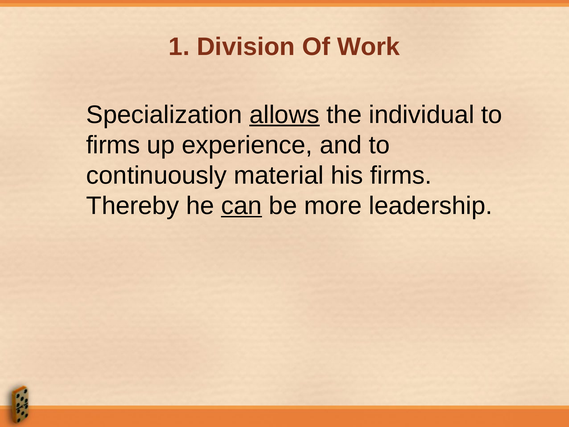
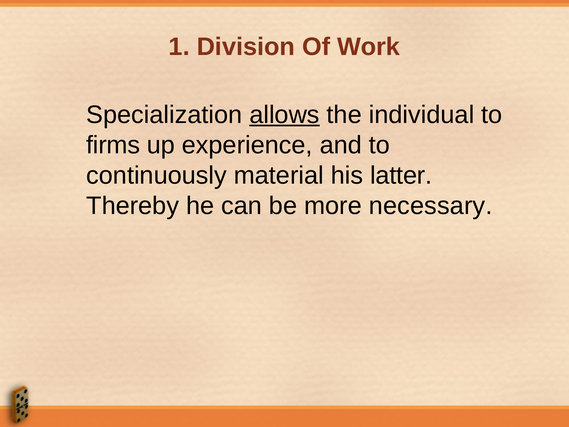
his firms: firms -> latter (401, 175)
can underline: present -> none (242, 206)
leadership: leadership -> necessary (431, 206)
